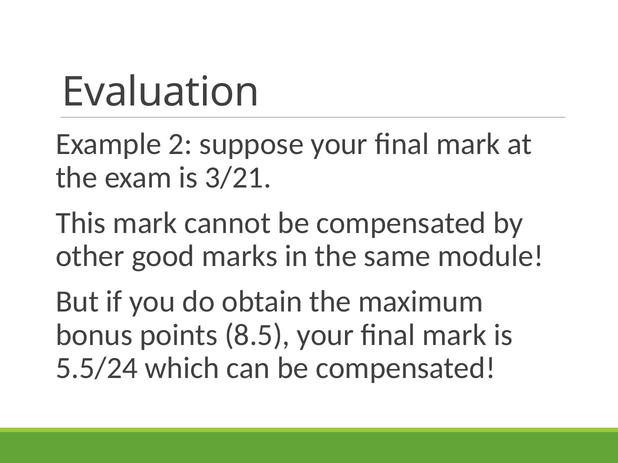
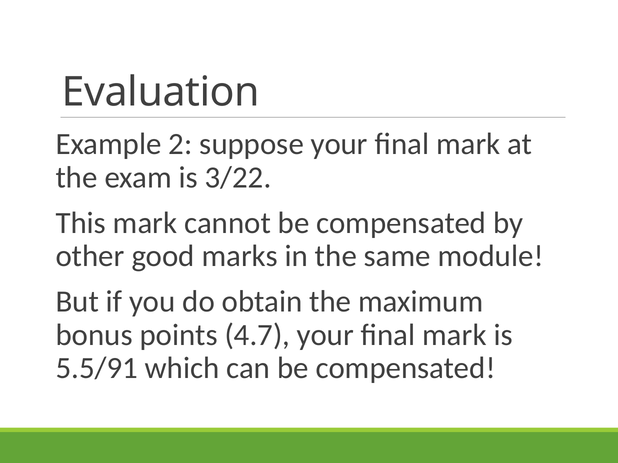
3/21: 3/21 -> 3/22 (238, 178)
8.5: 8.5 -> 4.7 (257, 335)
5.5/24: 5.5/24 -> 5.5/91 (97, 369)
